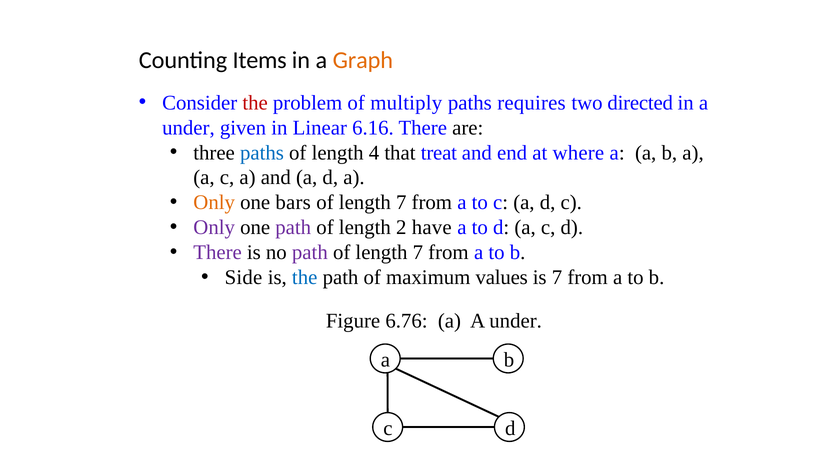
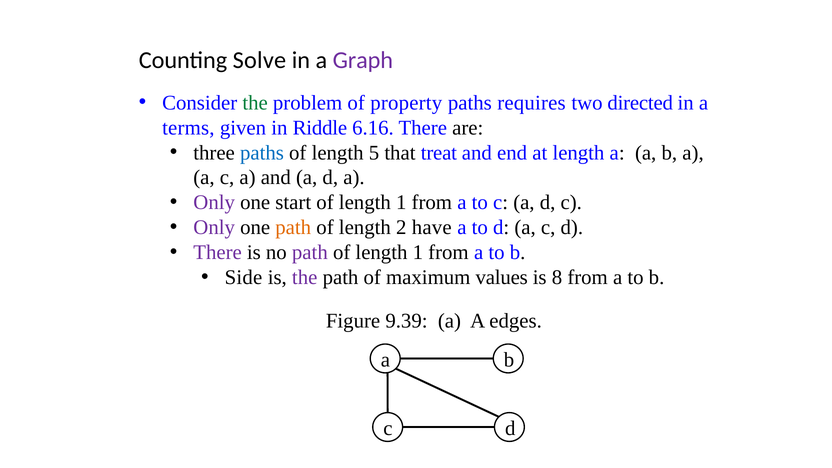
Items: Items -> Solve (259, 60)
Graph colour: orange -> purple (363, 60)
the colour: red -> green (255, 103)
multiply: multiply -> property (406, 103)
under: under -> terms (188, 128)
Linear: Linear -> Riddle (320, 128)
4: 4 -> 5 (374, 153)
at where: where -> length (578, 153)
Only colour: orange -> purple (214, 203)
bars: bars -> start (293, 203)
7: 7 -> 1 (401, 203)
path colour: purple -> orange (293, 228)
7: 7 -> 1 (418, 252)
the colour: blue -> purple (305, 277)
is 7: 7 -> 8 (557, 277)
6.76: 6.76 -> 9.39 (406, 321)
a A under: under -> edges (516, 321)
